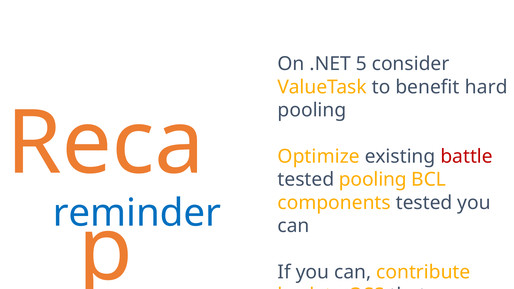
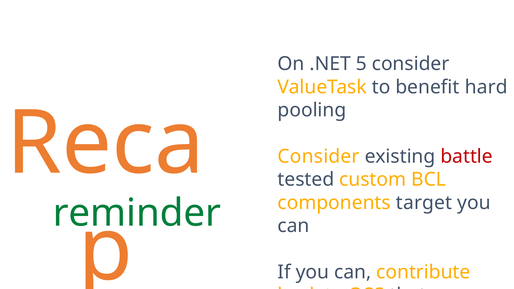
Optimize: Optimize -> Consider (319, 157)
tested pooling: pooling -> custom (373, 180)
components tested: tested -> target (424, 203)
reminder colour: blue -> green (137, 213)
